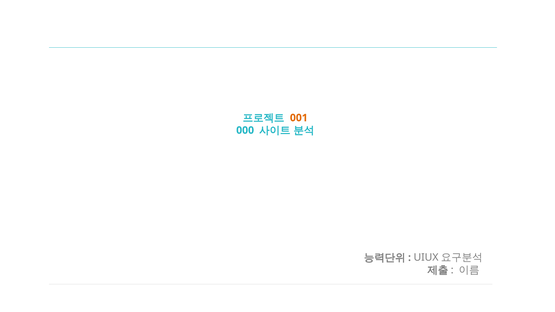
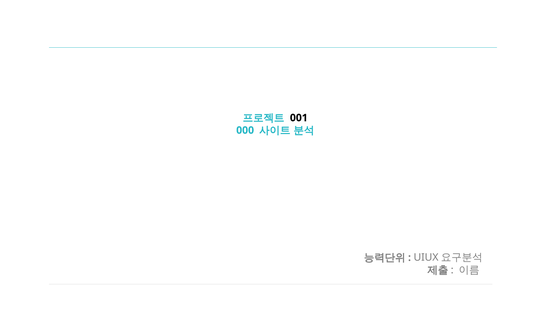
001 colour: orange -> black (299, 118)
